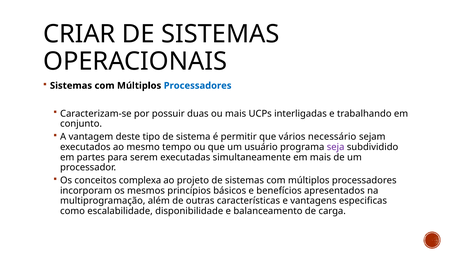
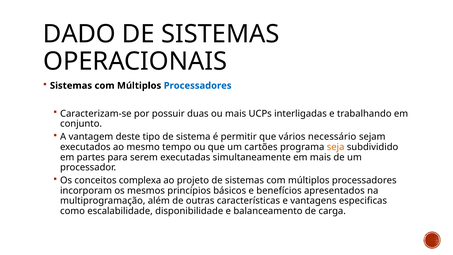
CRIAR: CRIAR -> DADO (79, 34)
usuário: usuário -> cartões (261, 147)
seja colour: purple -> orange (336, 147)
